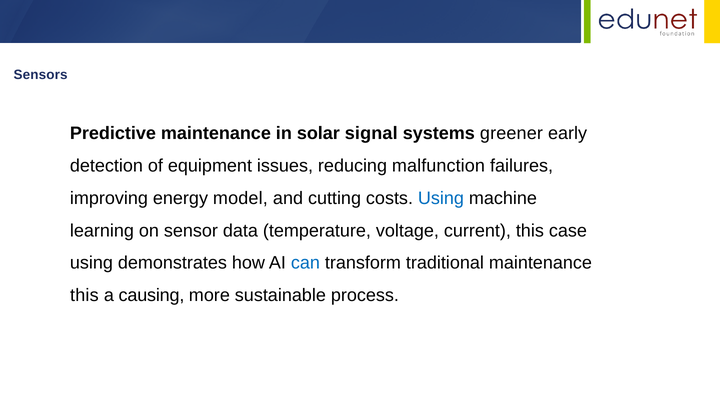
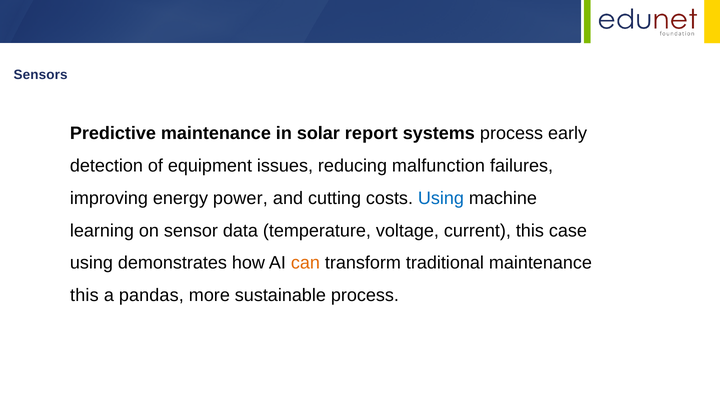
signal: signal -> report (371, 133)
systems greener: greener -> process (512, 133)
model: model -> power (240, 198)
can colour: blue -> orange (305, 263)
causing: causing -> pandas (151, 295)
